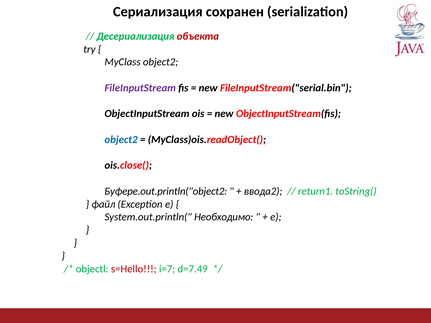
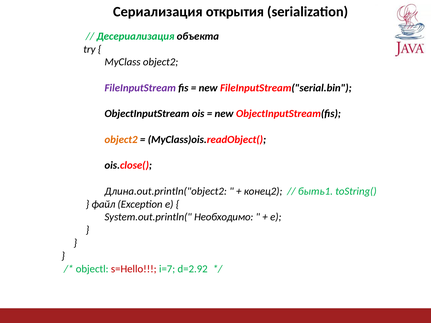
сохранен: сохранен -> открытия (235, 12)
объекта colour: red -> black (198, 36)
object2 colour: blue -> orange (121, 140)
Буфере.out.println("object2: Буфере.out.println("object2 -> Длина.out.println("object2 (166, 191)
ввода2: ввода2 -> конец2 (263, 191)
return1: return1 -> быть1 (315, 191)
d=7.49: d=7.49 -> d=2.92 (193, 269)
